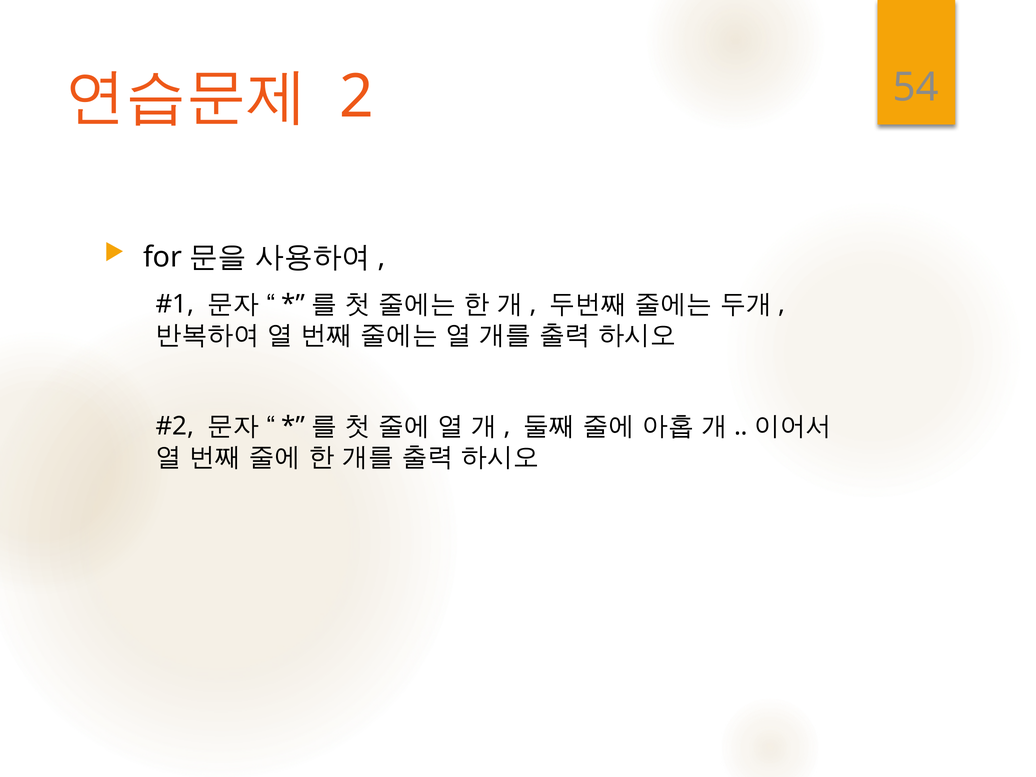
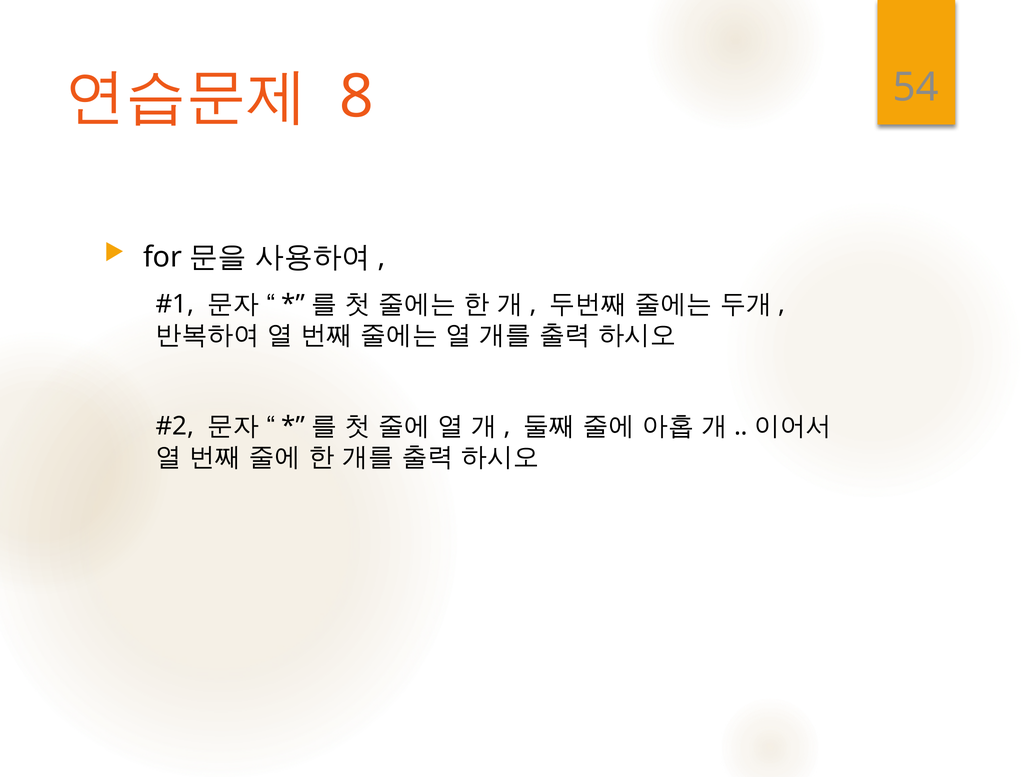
2: 2 -> 8 (357, 97)
